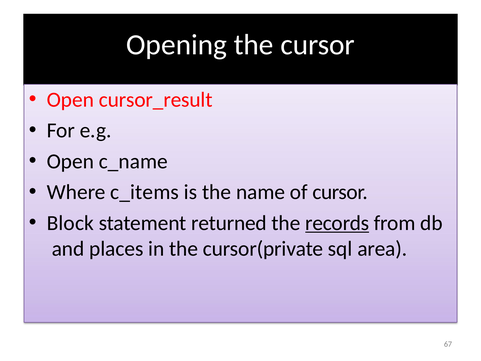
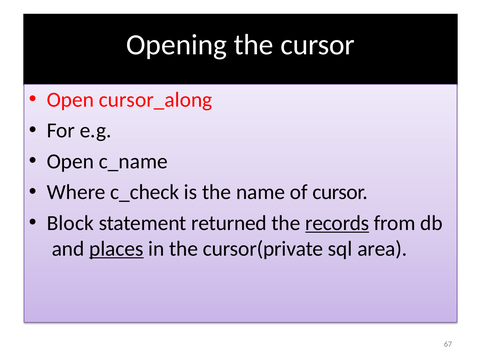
cursor_result: cursor_result -> cursor_along (156, 100)
c_items: c_items -> c_check (145, 192)
places underline: none -> present (116, 248)
